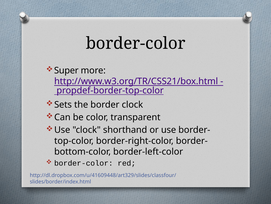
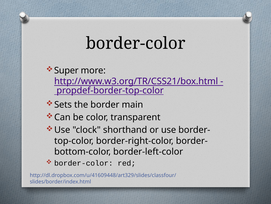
border clock: clock -> main (132, 104)
